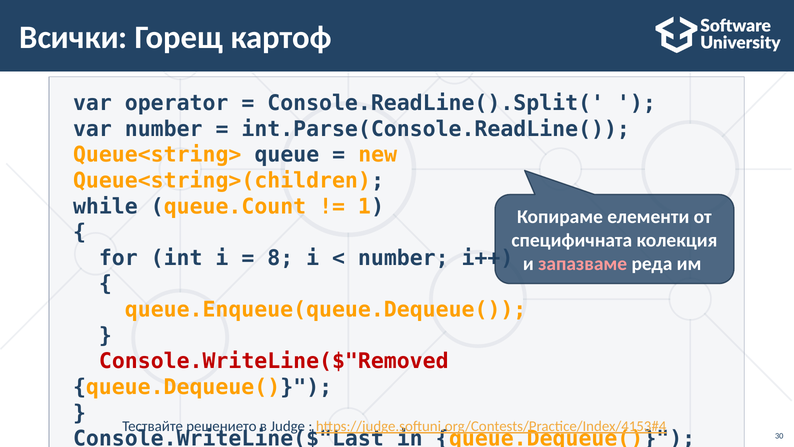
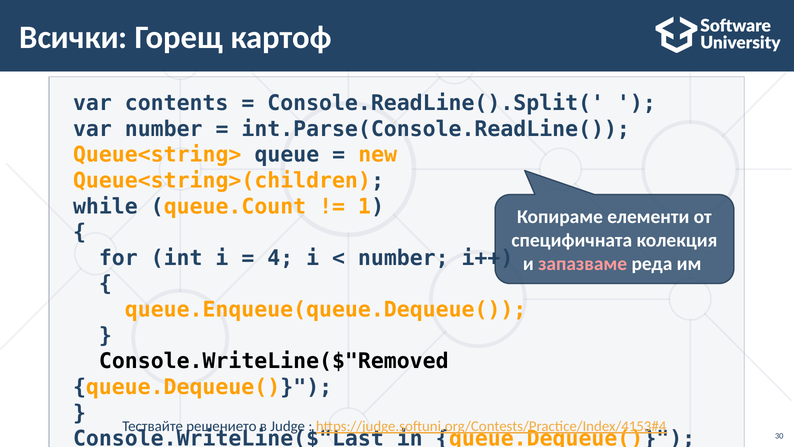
operator: operator -> contents (177, 103)
8: 8 -> 4 (280, 258)
Console.WriteLine($"Removed colour: red -> black (274, 361)
